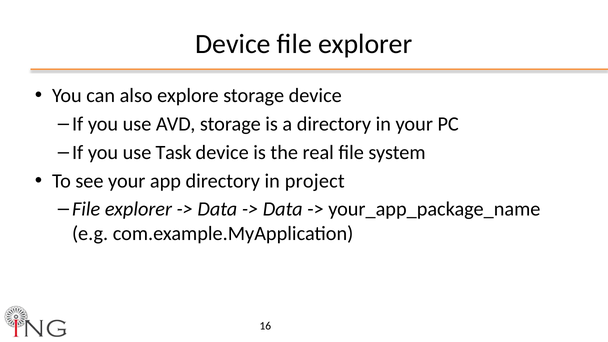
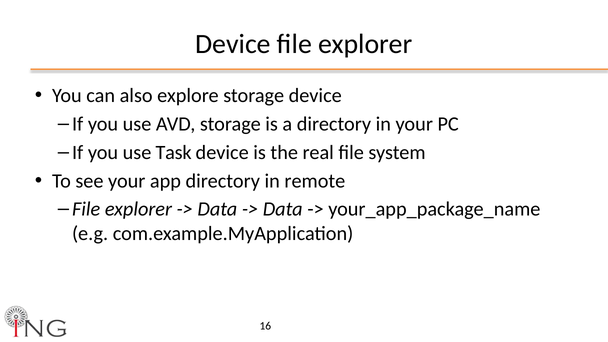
project: project -> remote (315, 181)
